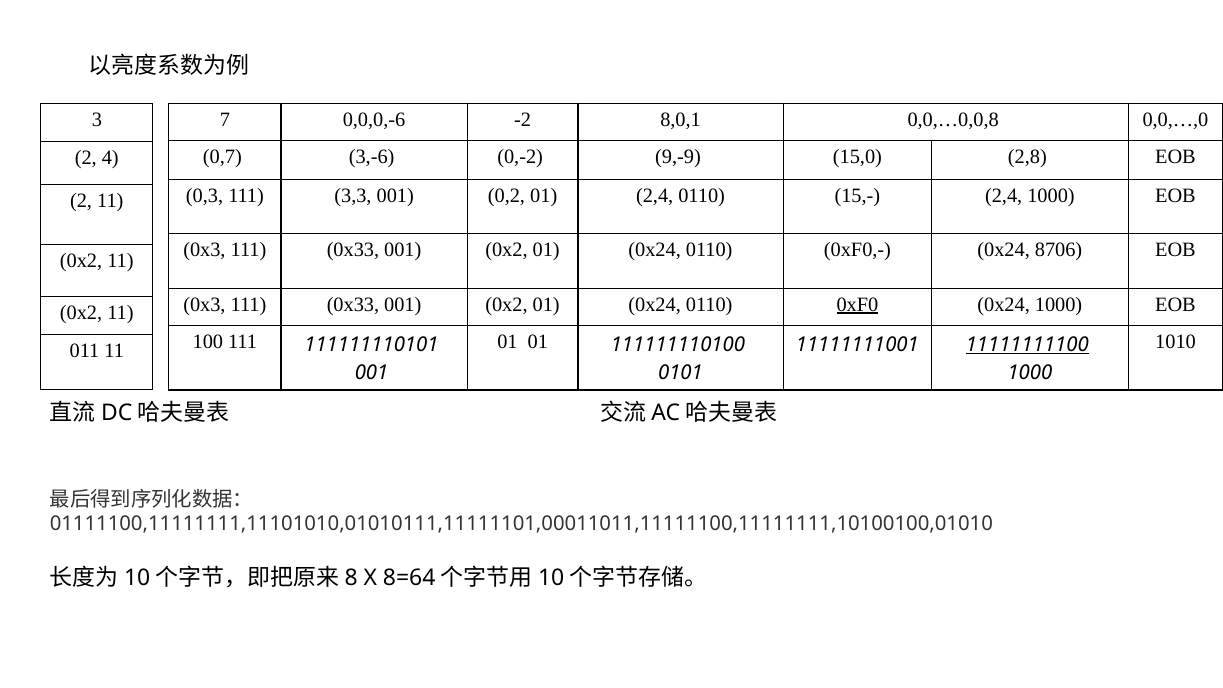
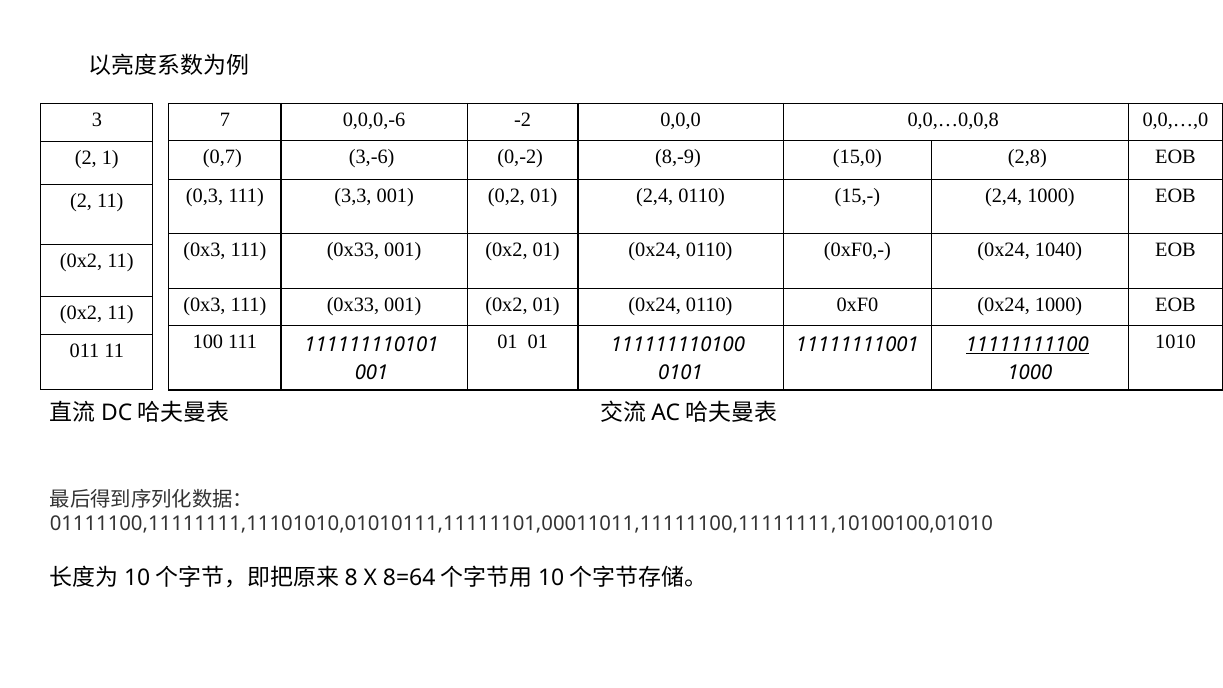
8,0,1: 8,0,1 -> 0,0,0 (681, 119)
9,-9: 9,-9 -> 8,-9 (678, 157)
4: 4 -> 1 (110, 158)
8706: 8706 -> 1040 (1059, 250)
0xF0 underline: present -> none (857, 304)
